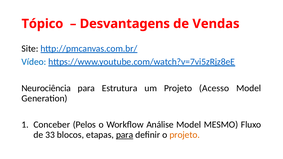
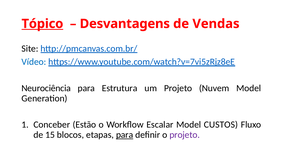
Tópico underline: none -> present (42, 24)
Acesso: Acesso -> Nuvem (214, 88)
Pelos: Pelos -> Estão (84, 125)
Análise: Análise -> Escalar (160, 125)
MESMO: MESMO -> CUSTOS (221, 125)
33: 33 -> 15 (50, 135)
projeto colour: orange -> purple (185, 135)
